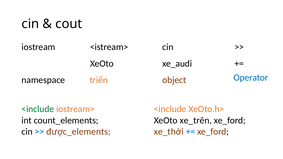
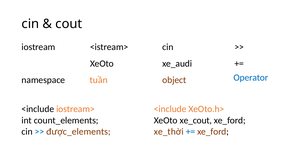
triển: triển -> tuần (99, 80)
<include colour: green -> black (38, 109)
xe_trên: xe_trên -> xe_cout (196, 120)
